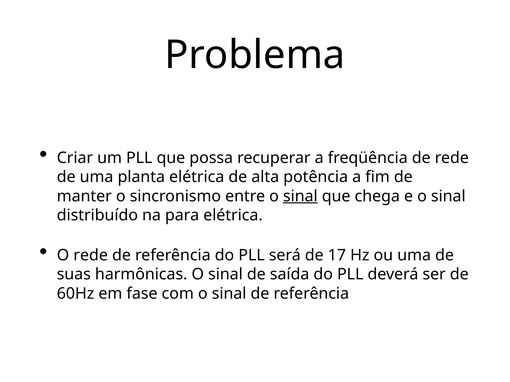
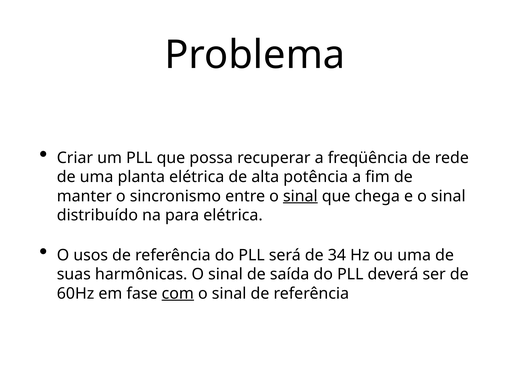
O rede: rede -> usos (91, 256)
17: 17 -> 34 (337, 256)
com underline: none -> present (178, 294)
